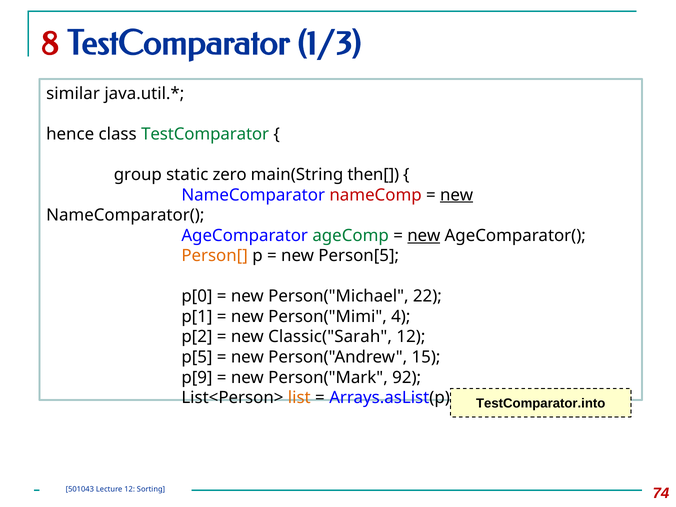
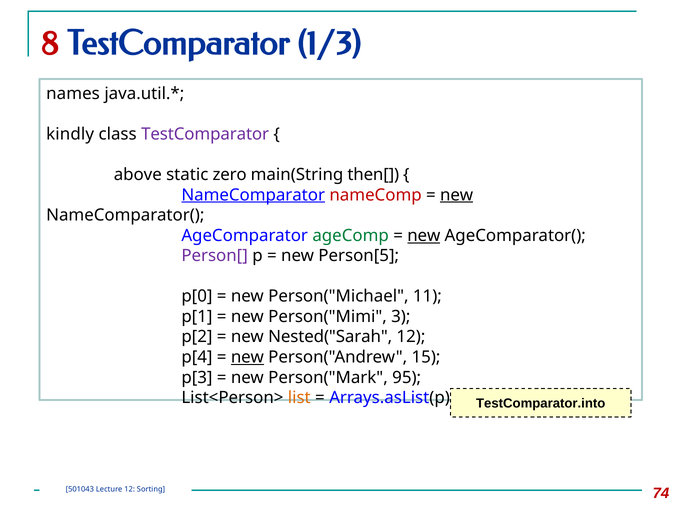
similar: similar -> names (73, 94)
hence: hence -> kindly (70, 134)
TestComparator colour: green -> purple (205, 134)
group: group -> above (138, 175)
NameComparator underline: none -> present (253, 195)
Person[ colour: orange -> purple (215, 256)
22: 22 -> 11 (427, 296)
4: 4 -> 3 (401, 317)
Classic("Sarah: Classic("Sarah -> Nested("Sarah (330, 337)
p[5: p[5 -> p[4 (197, 357)
new underline: none -> present (247, 357)
p[9: p[9 -> p[3 (197, 377)
92: 92 -> 95 (407, 377)
